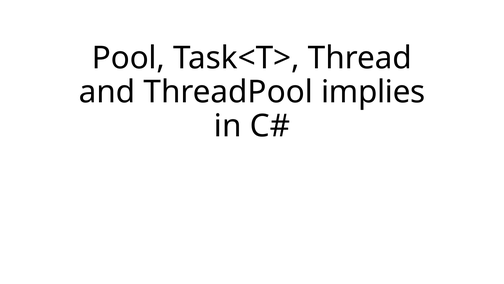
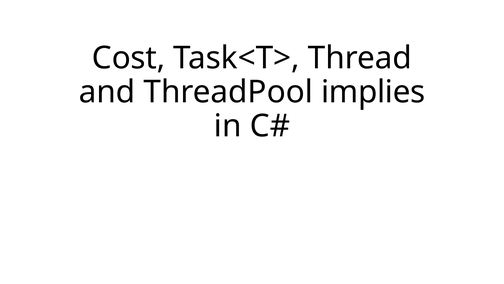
Pool: Pool -> Cost (129, 58)
